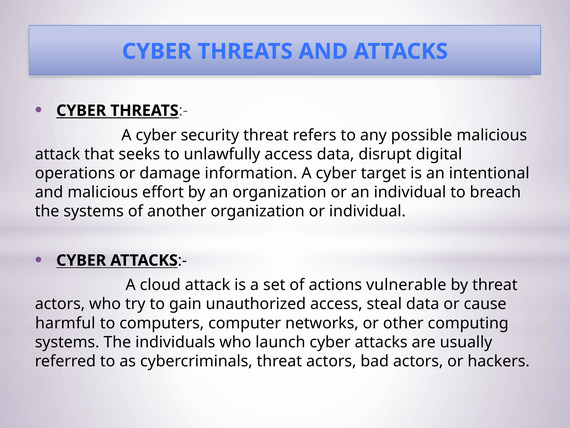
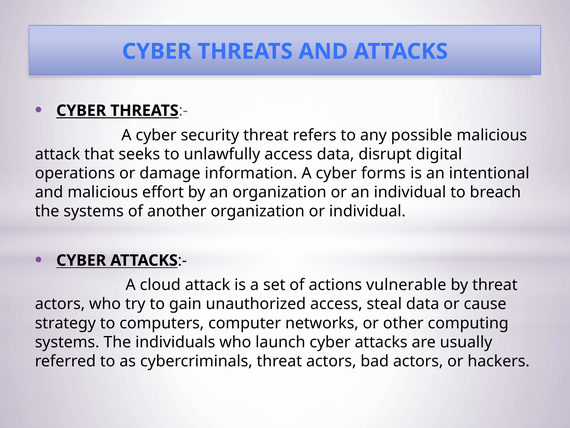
target: target -> forms (383, 173)
harmful: harmful -> strategy (65, 323)
